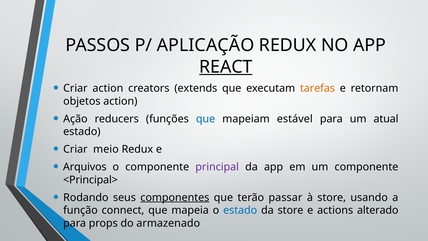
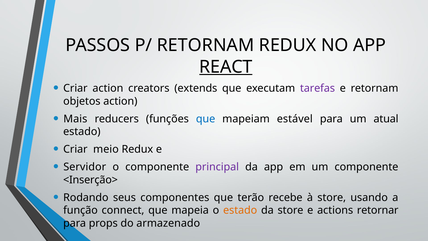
P/ APLICAÇÃO: APLICAÇÃO -> RETORNAM (206, 45)
tarefas colour: orange -> purple (317, 88)
Ação: Ação -> Mais (75, 119)
Arquivos: Arquivos -> Servidor (85, 167)
<Principal>: <Principal> -> <Inserção> (90, 180)
componentes underline: present -> none (175, 197)
passar: passar -> recebe (286, 197)
estado colour: blue -> orange (240, 210)
alterado: alterado -> retornar (378, 210)
